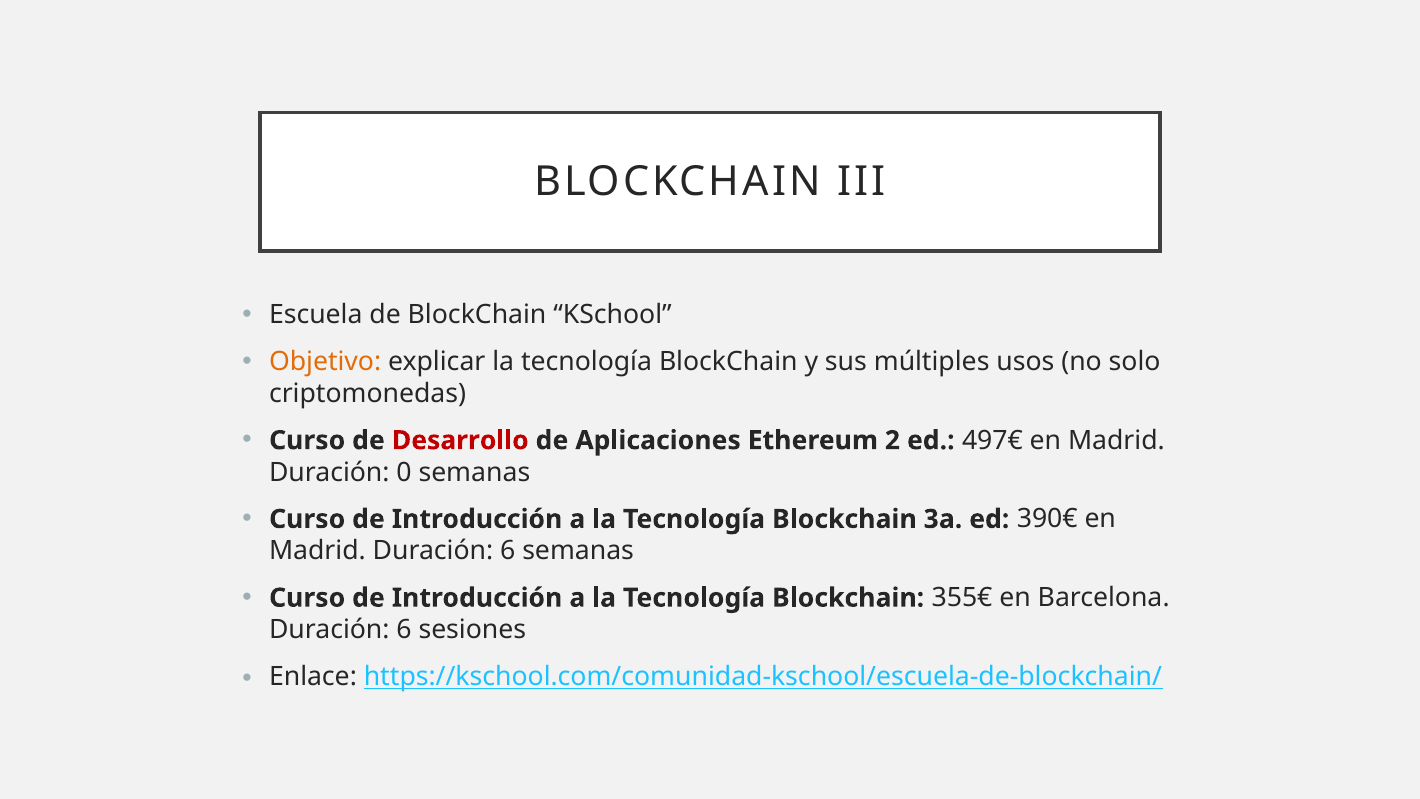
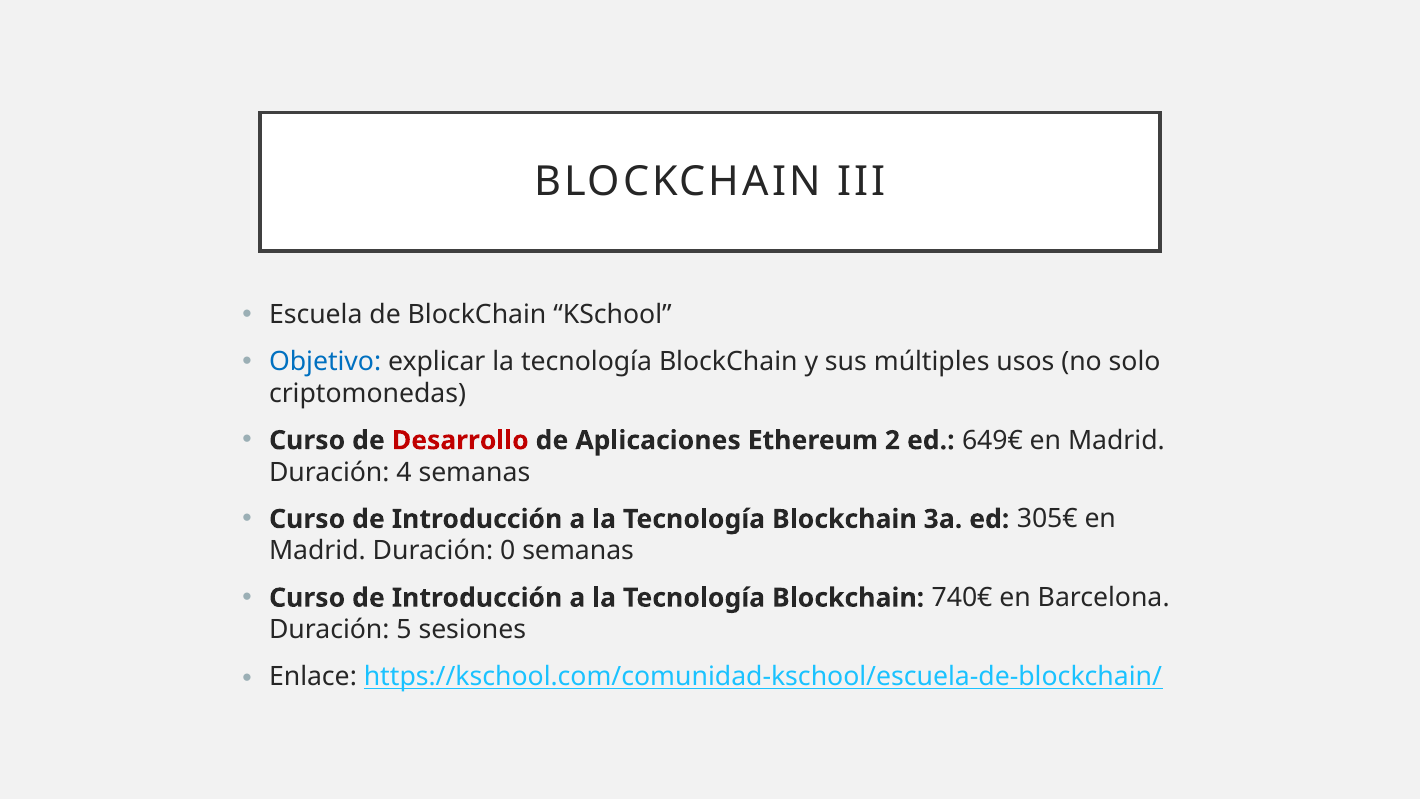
Objetivo colour: orange -> blue (325, 362)
497€: 497€ -> 649€ (992, 440)
0: 0 -> 4 (404, 472)
390€: 390€ -> 305€ (1047, 519)
Madrid Duración 6: 6 -> 0 (508, 551)
355€: 355€ -> 740€ (962, 598)
6: 6 -> 5 (404, 630)
